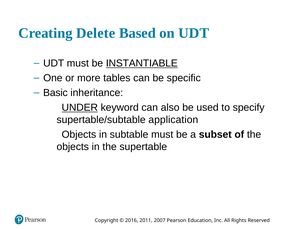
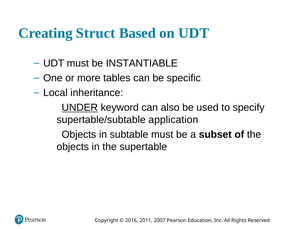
Delete: Delete -> Struct (96, 33)
INSTANTIABLE underline: present -> none (142, 63)
Basic: Basic -> Local (55, 93)
